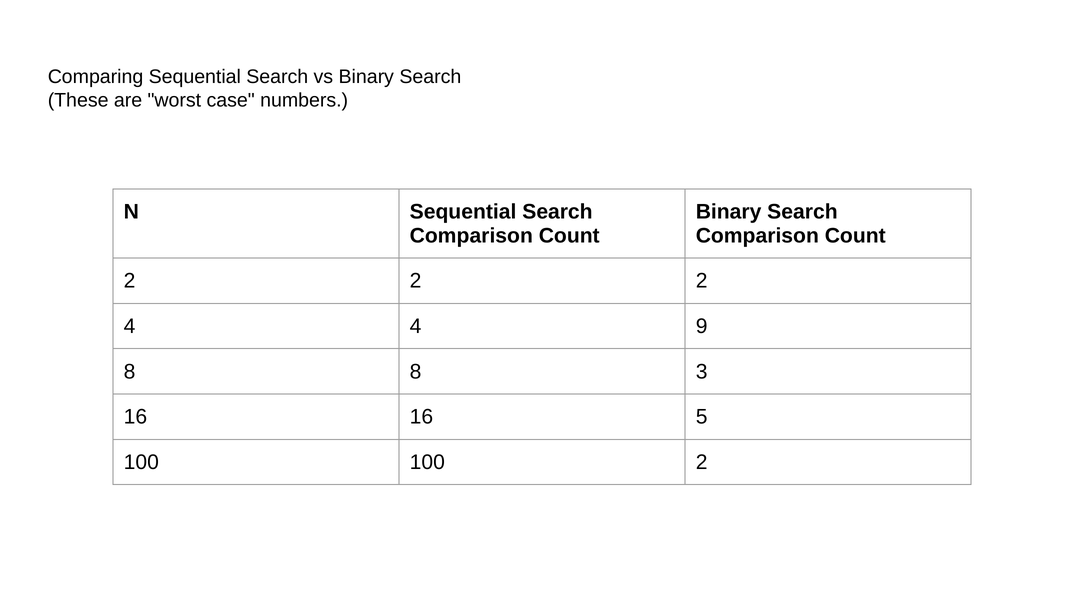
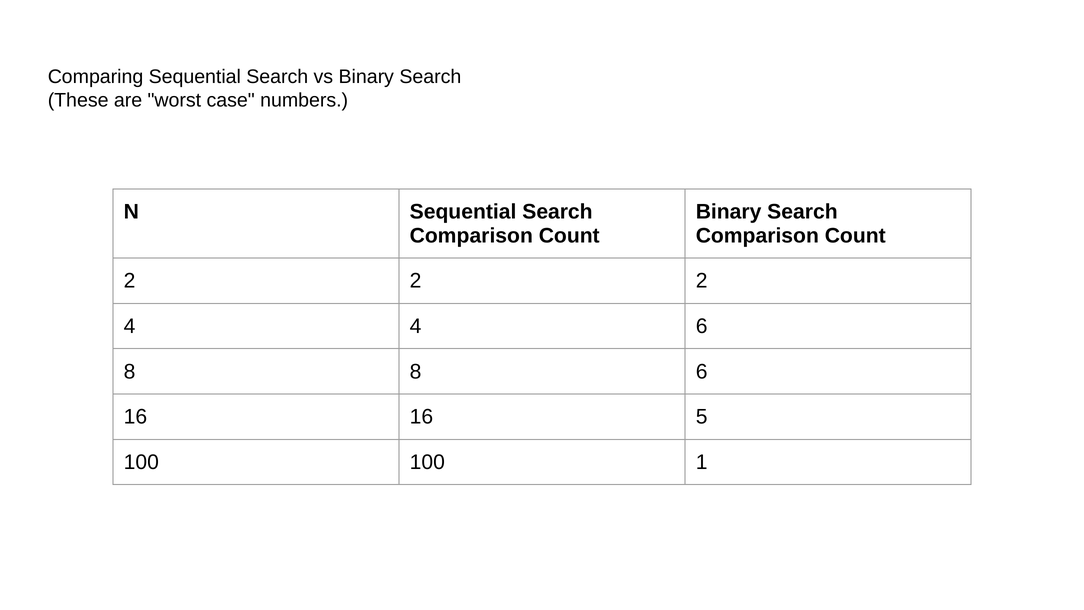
4 9: 9 -> 6 (702, 326)
8 3: 3 -> 6 (702, 372)
100 2: 2 -> 1 (702, 462)
